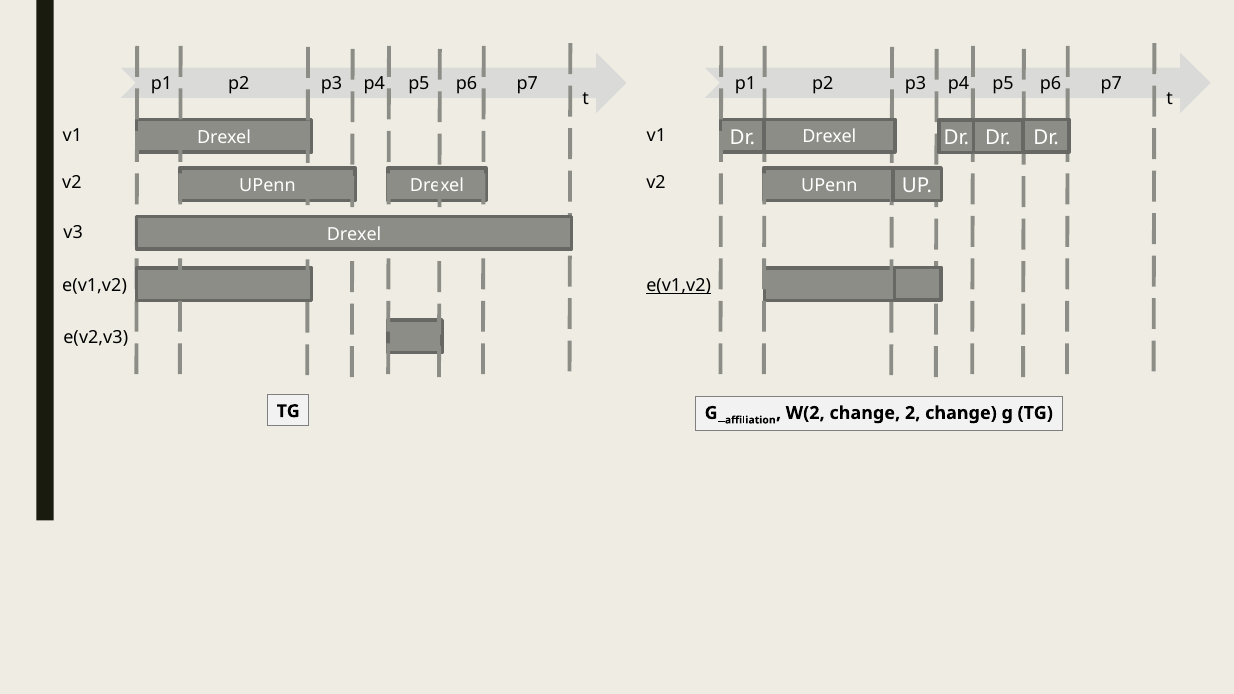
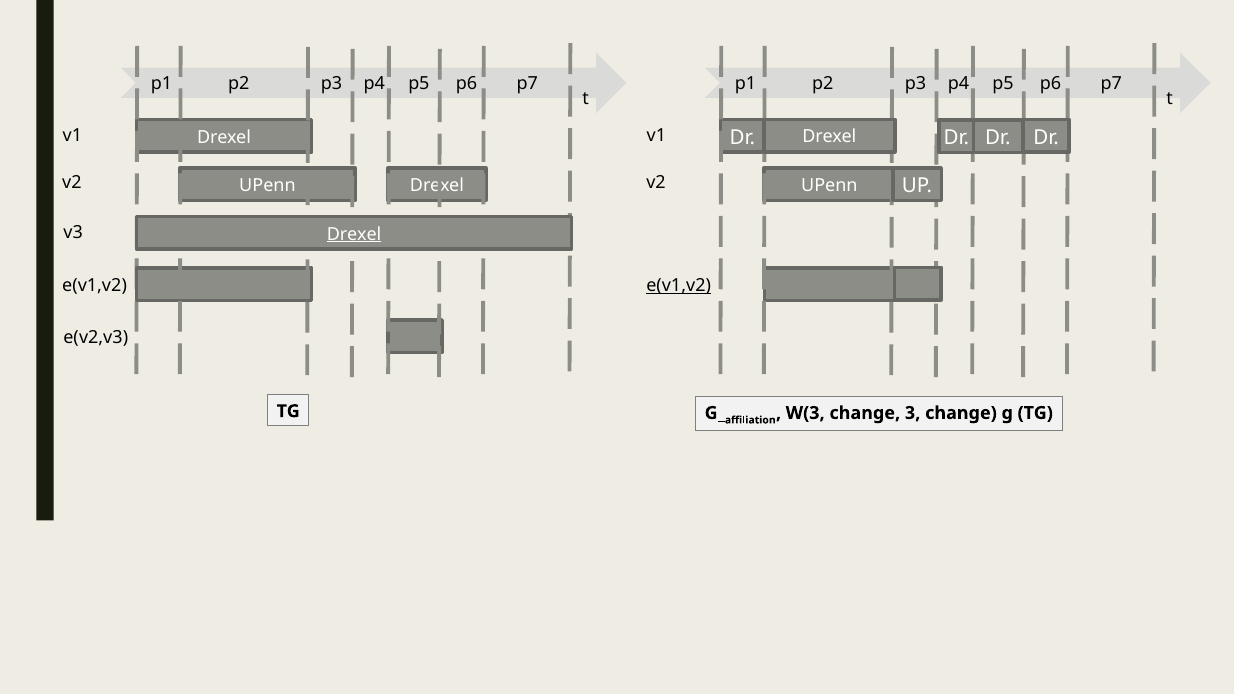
Drexel underline: none -> present (354, 234)
W(2: W(2 -> W(3 (805, 413)
2: 2 -> 3 (913, 413)
